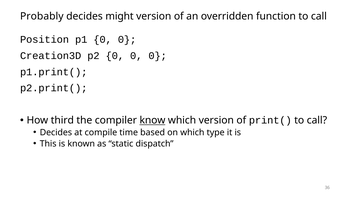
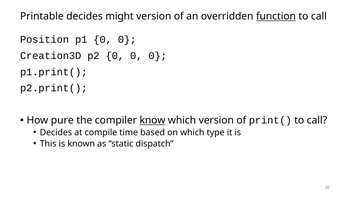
Probably: Probably -> Printable (42, 16)
function underline: none -> present (276, 16)
third: third -> pure (62, 120)
